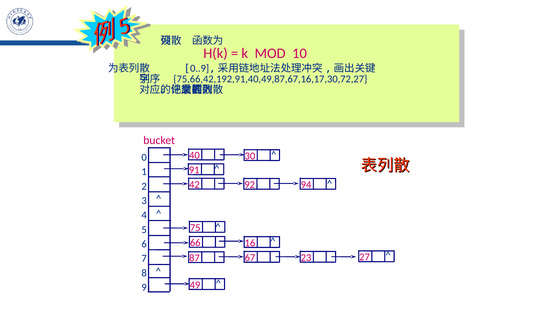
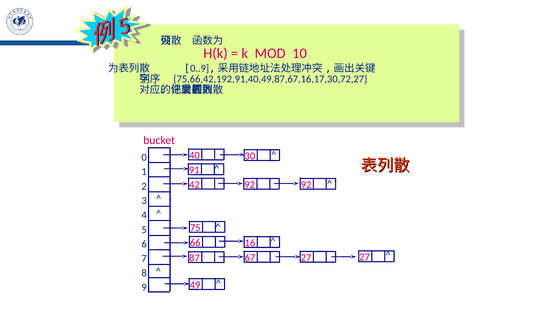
92 94: 94 -> 92 (306, 185)
67 23: 23 -> 27 (306, 258)
